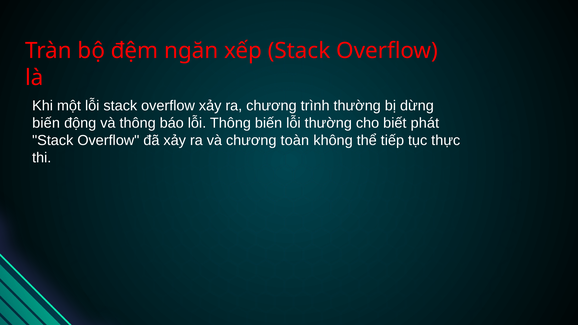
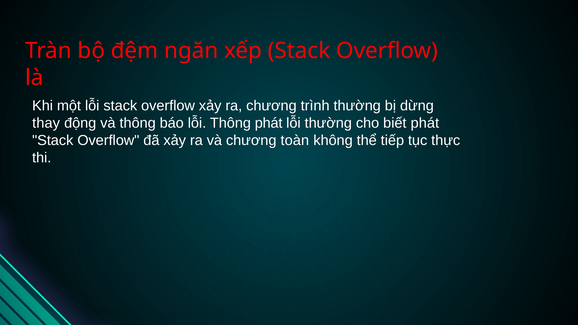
biến: biến -> thay (46, 123)
Thông biến: biến -> phát (269, 123)
